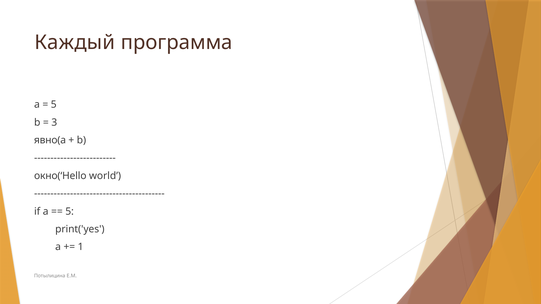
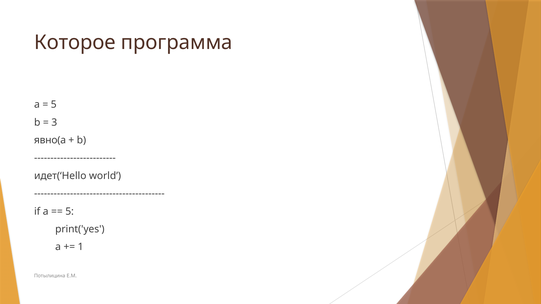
Каждый: Каждый -> Которое (75, 43)
окно(‘Hello: окно(‘Hello -> идет(‘Hello (60, 176)
